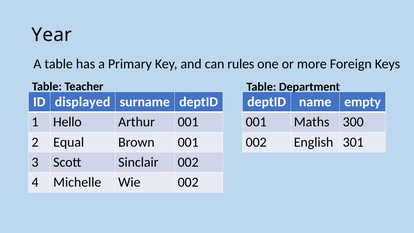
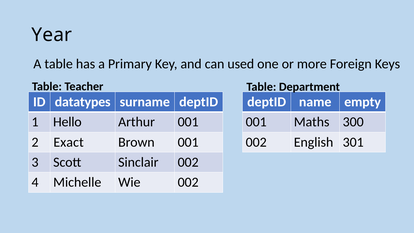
rules: rules -> used (241, 64)
displayed: displayed -> datatypes (83, 102)
Equal: Equal -> Exact (69, 142)
